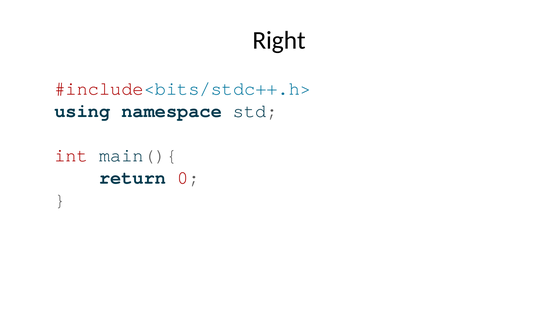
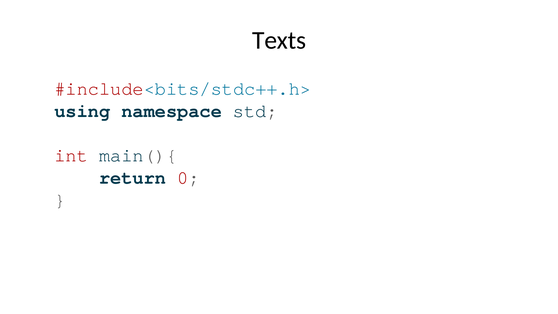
Right: Right -> Texts (279, 40)
